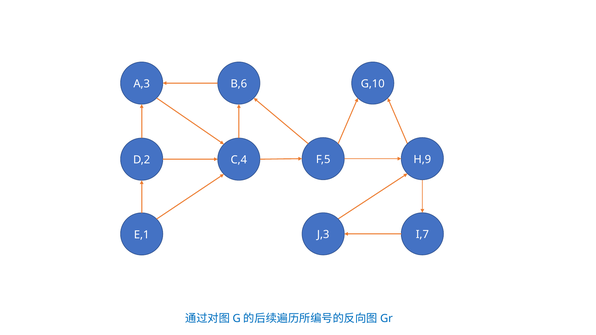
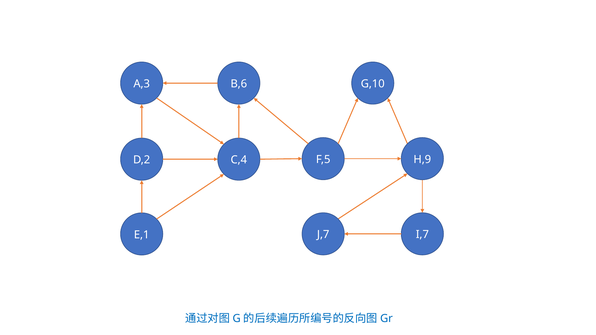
J,3: J,3 -> J,7 (323, 235)
